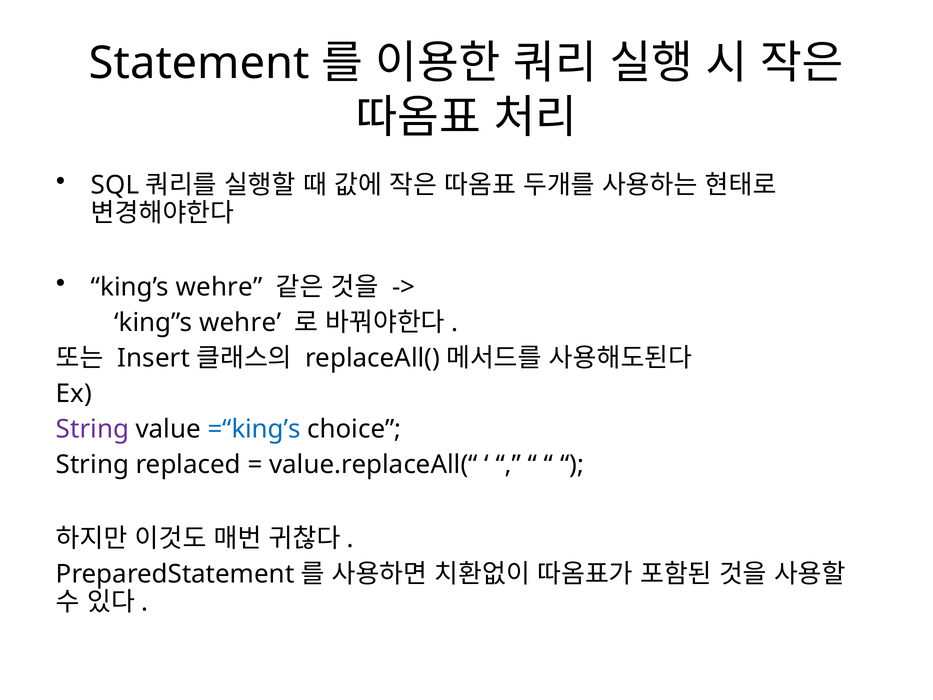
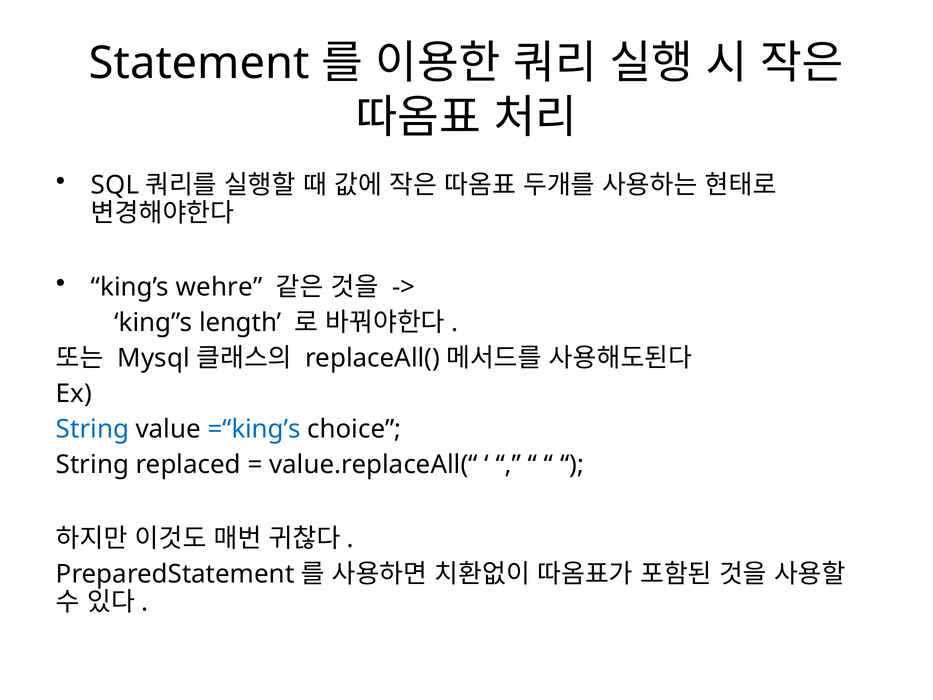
king”s wehre: wehre -> length (240, 323)
Insert: Insert -> Mysql (154, 358)
String colour: purple -> blue (92, 429)
